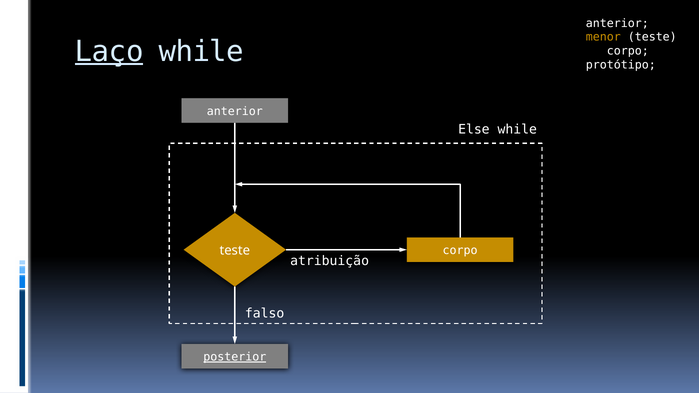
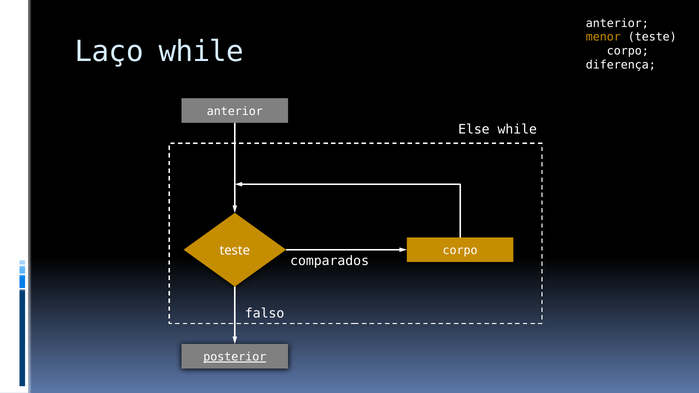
Laço underline: present -> none (109, 51)
protótipo: protótipo -> diferença (621, 65)
atribuição: atribuição -> comparados (330, 261)
